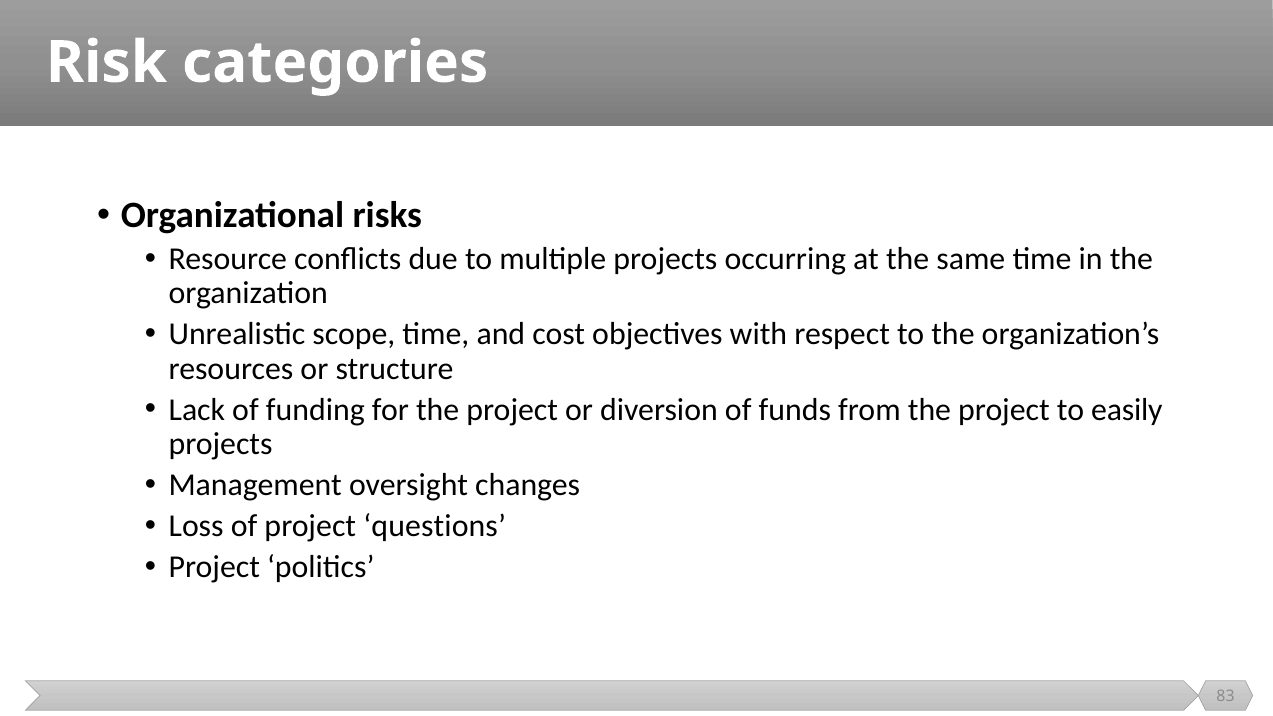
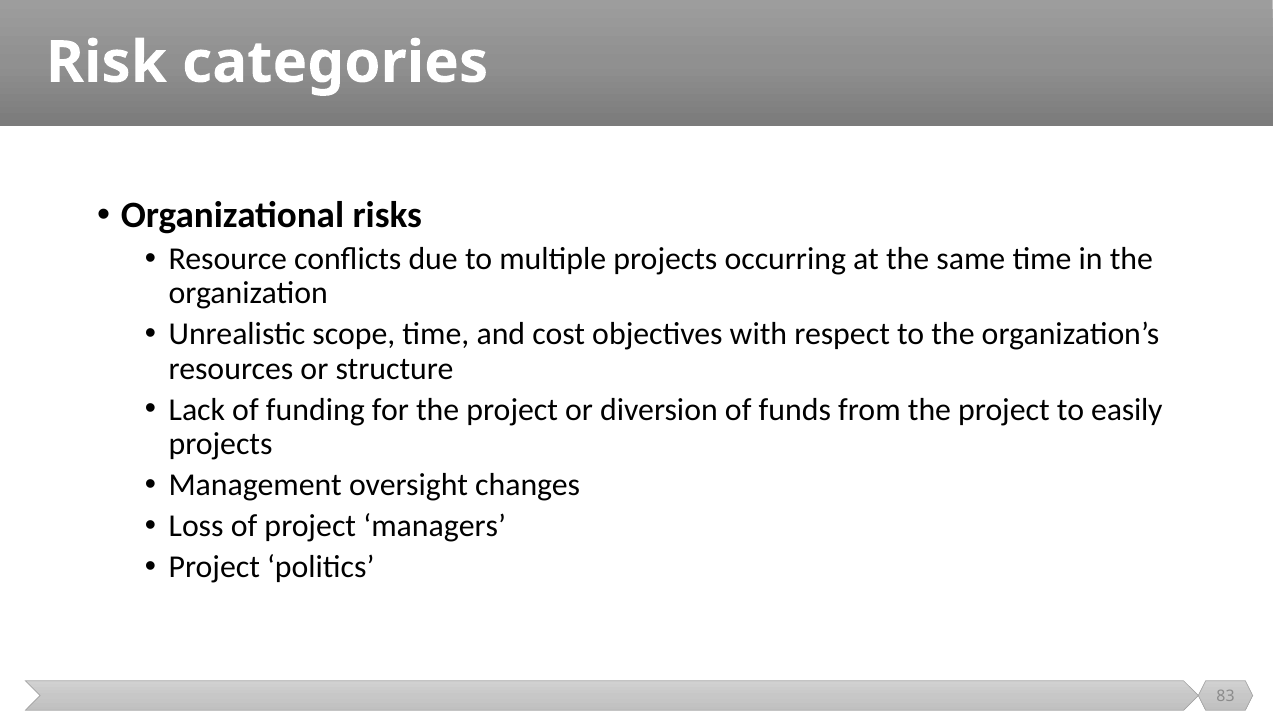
questions: questions -> managers (435, 526)
